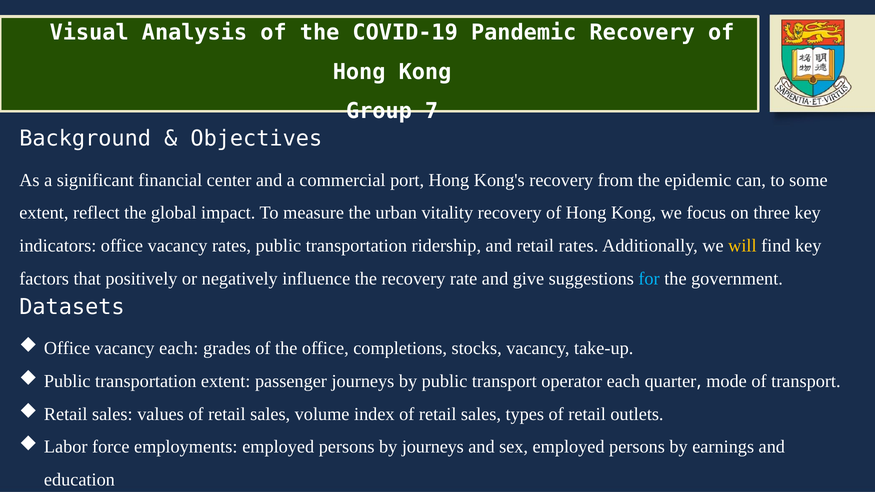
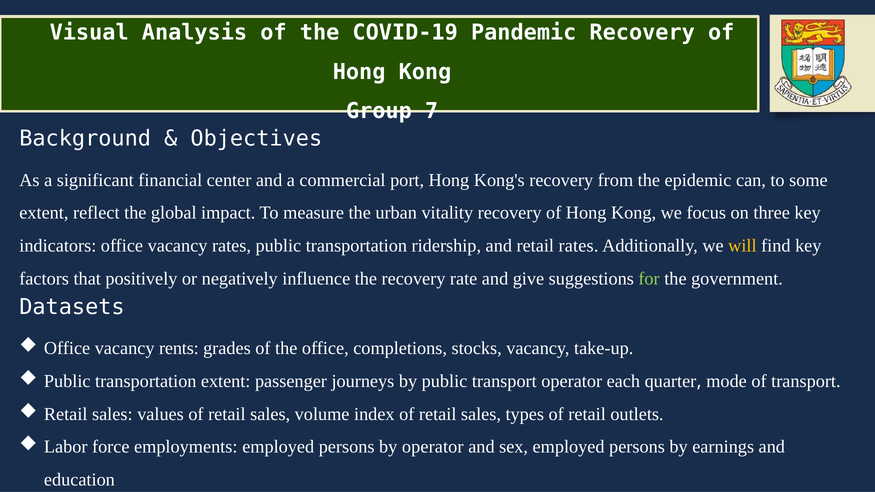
for colour: light blue -> light green (649, 279)
vacancy each: each -> rents (179, 349)
by journeys: journeys -> operator (433, 447)
